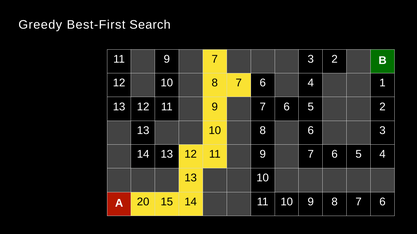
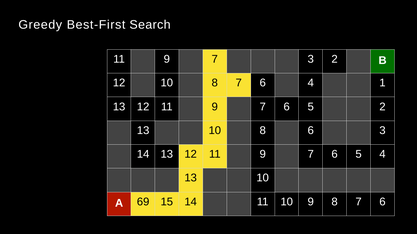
20: 20 -> 69 (143, 202)
